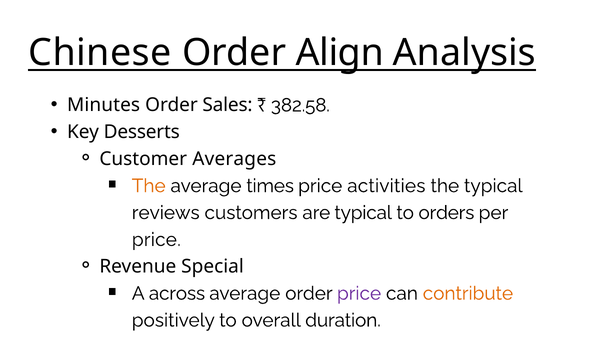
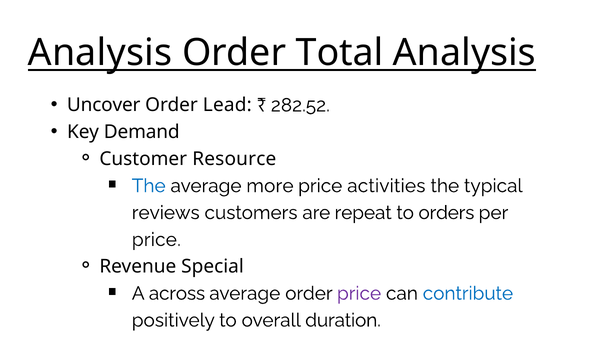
Chinese: Chinese -> Analysis (100, 53)
Align: Align -> Total (340, 53)
Minutes: Minutes -> Uncover (104, 105)
Sales: Sales -> Lead (227, 105)
382.58: 382.58 -> 282.52 (300, 105)
Desserts: Desserts -> Demand (142, 132)
Averages: Averages -> Resource (234, 159)
The colour: orange -> blue (149, 186)
times: times -> more (270, 186)
are typical: typical -> repeat (363, 212)
contribute colour: orange -> blue (468, 293)
